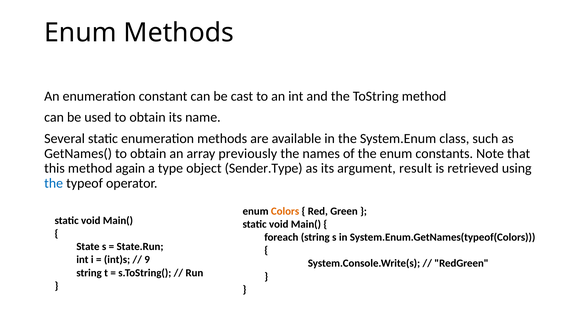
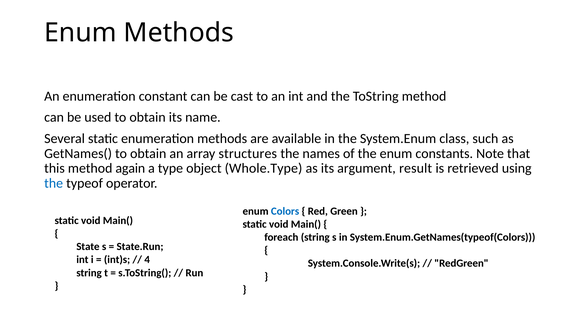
previously: previously -> structures (248, 154)
Sender.Type: Sender.Type -> Whole.Type (264, 169)
Colors colour: orange -> blue (285, 211)
9: 9 -> 4 (147, 260)
